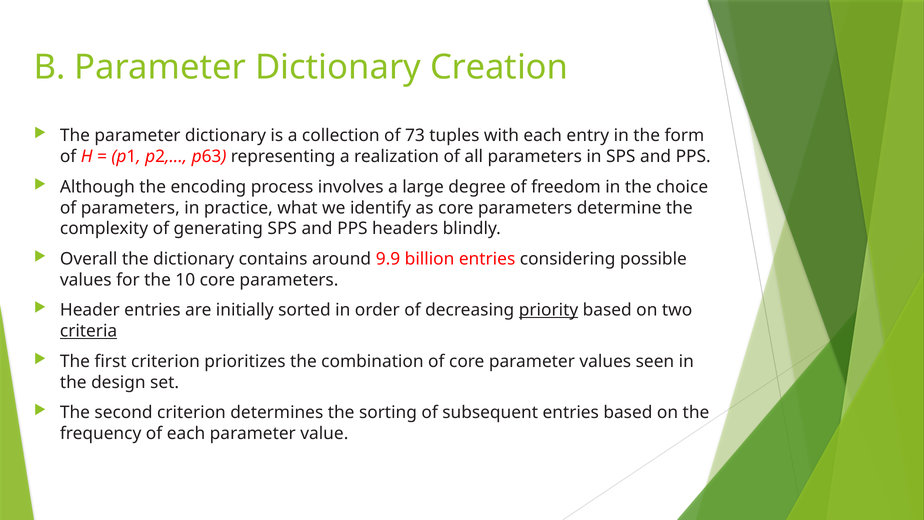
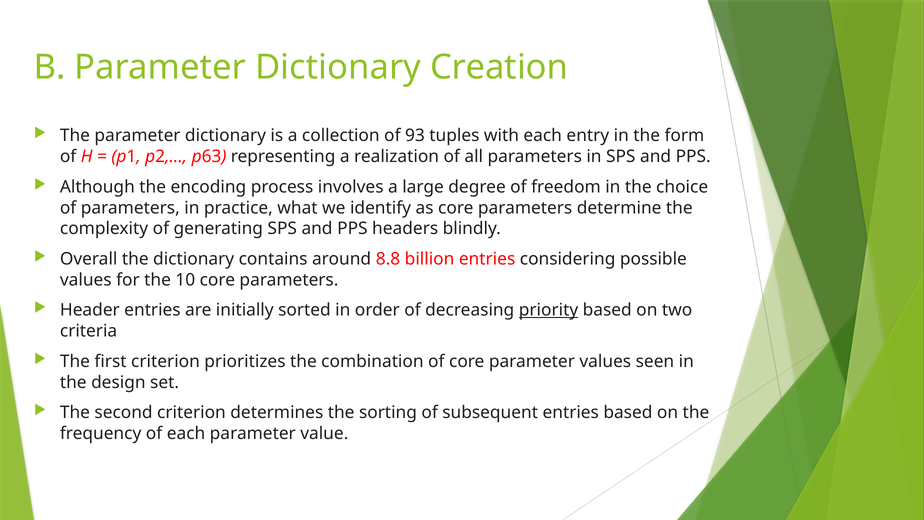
73: 73 -> 93 (415, 136)
9.9: 9.9 -> 8.8 (388, 259)
criteria underline: present -> none (89, 331)
